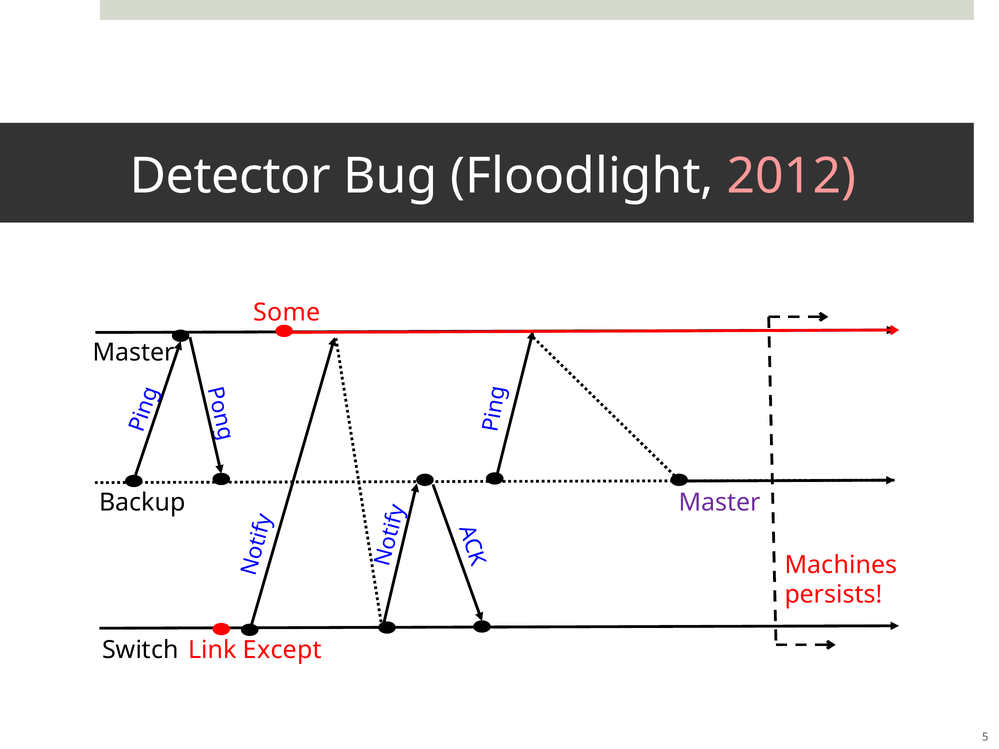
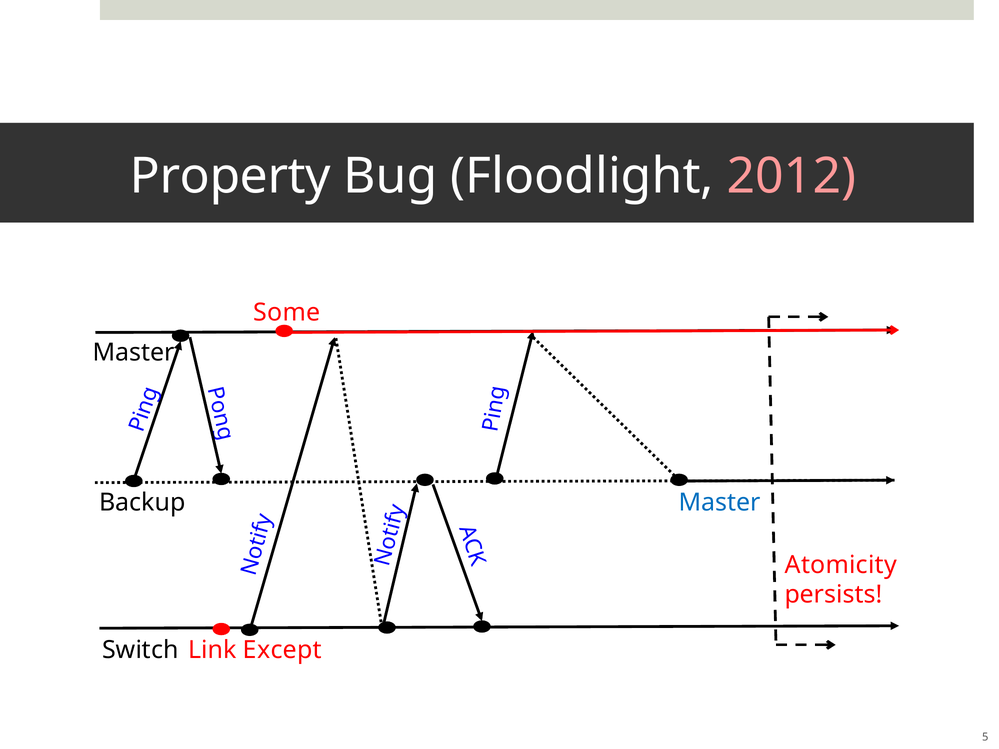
Detector: Detector -> Property (230, 176)
Master colour: purple -> blue (720, 503)
Machines: Machines -> Atomicity (841, 565)
